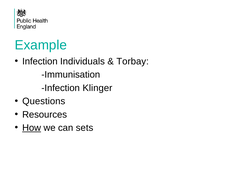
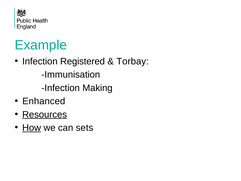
Individuals: Individuals -> Registered (83, 61)
Klinger: Klinger -> Making (97, 88)
Questions: Questions -> Enhanced (44, 101)
Resources underline: none -> present (45, 114)
